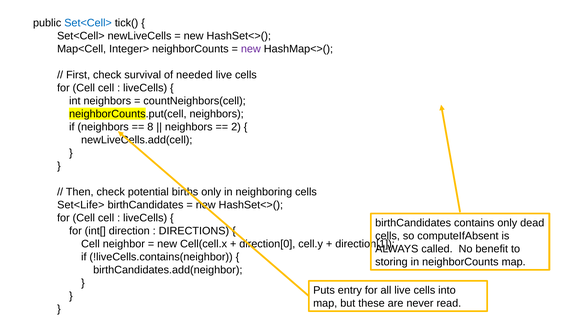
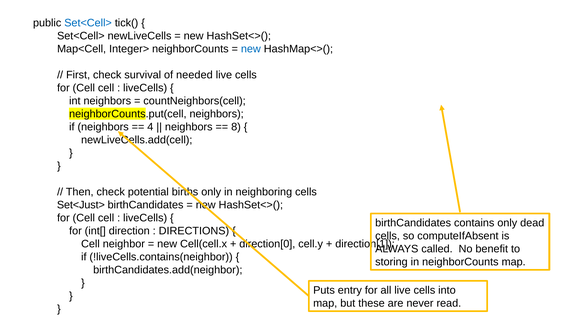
new colour: purple -> blue (251, 49)
8: 8 -> 4 (150, 127)
2: 2 -> 8 (236, 127)
Set<Life>: Set<Life> -> Set<Just> (81, 205)
